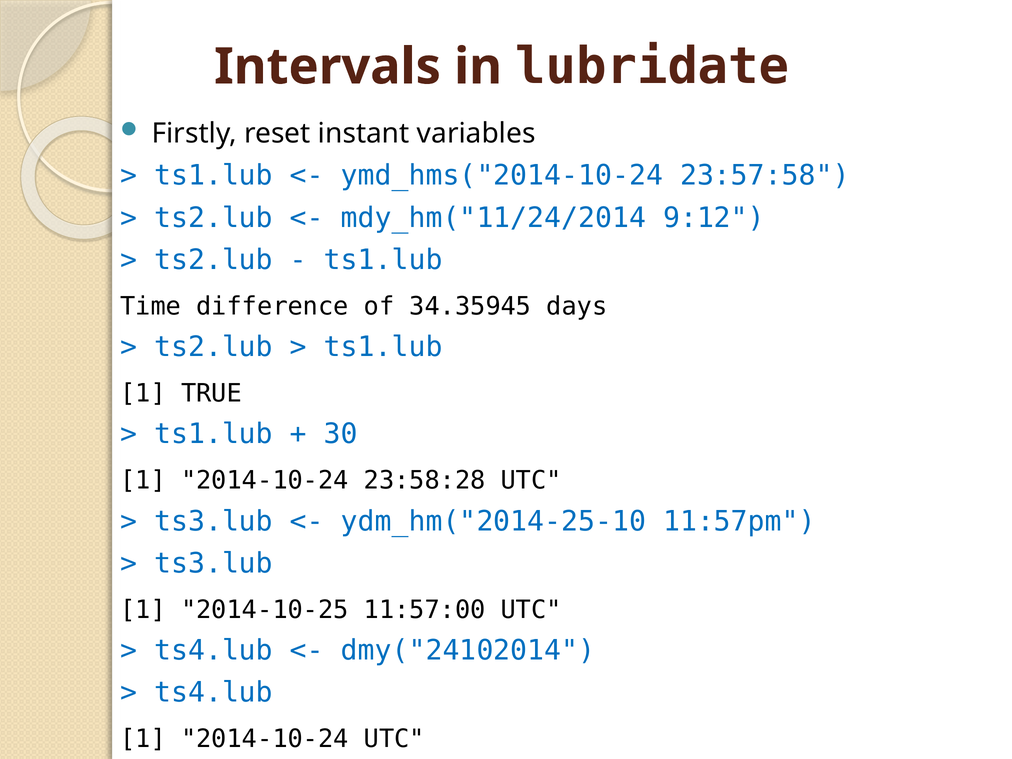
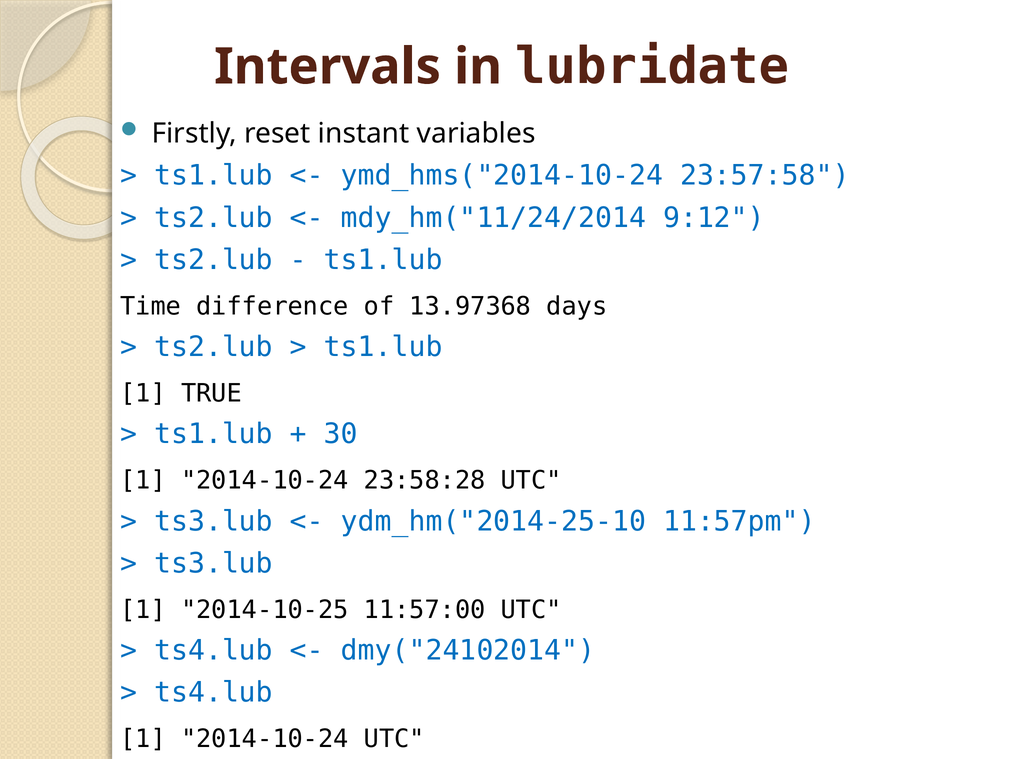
34.35945: 34.35945 -> 13.97368 (470, 306)
